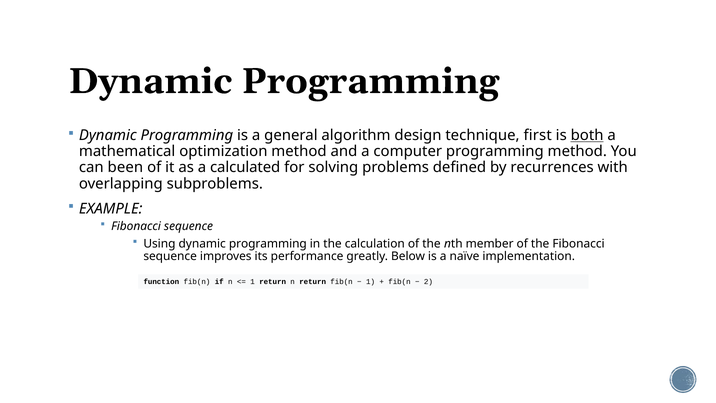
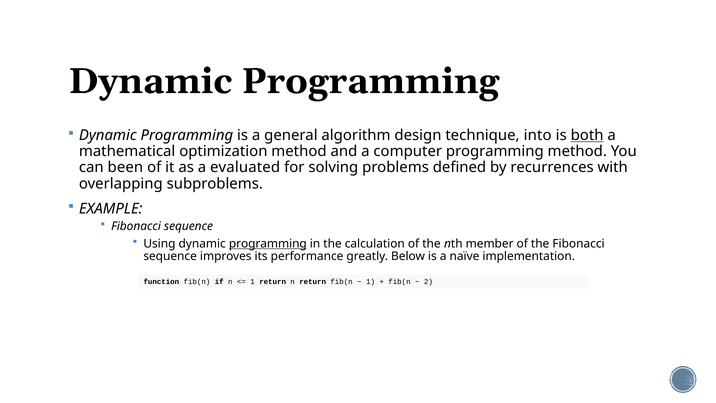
first: first -> into (538, 135)
calculated: calculated -> evaluated (245, 167)
programming underline: none -> present (268, 243)
